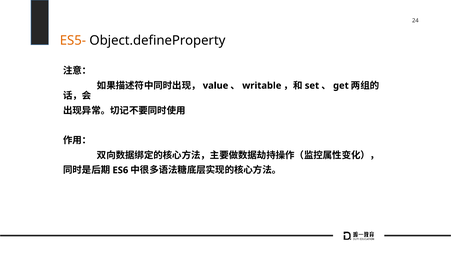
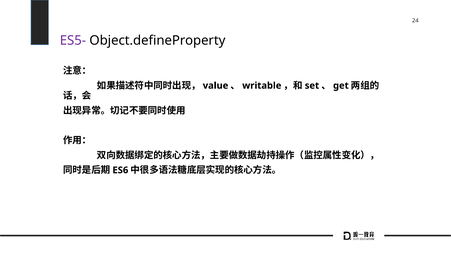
ES5- colour: orange -> purple (73, 40)
